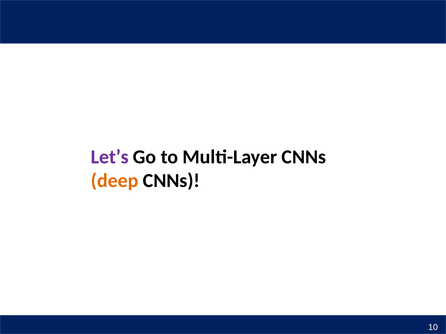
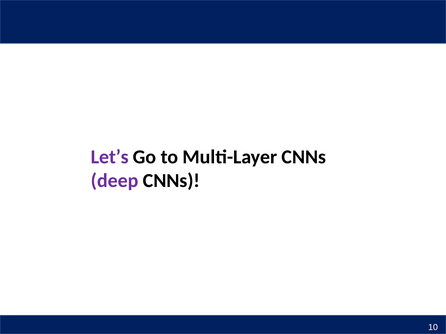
deep colour: orange -> purple (115, 181)
